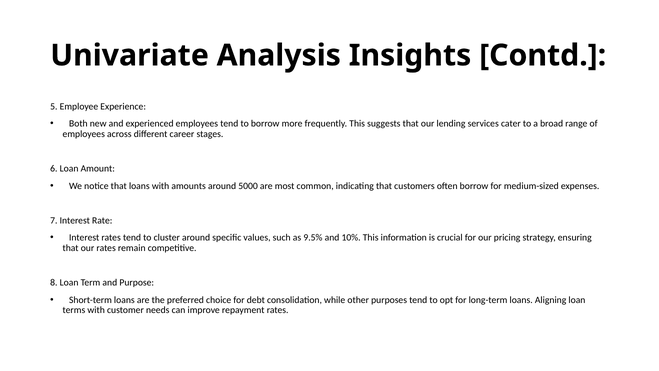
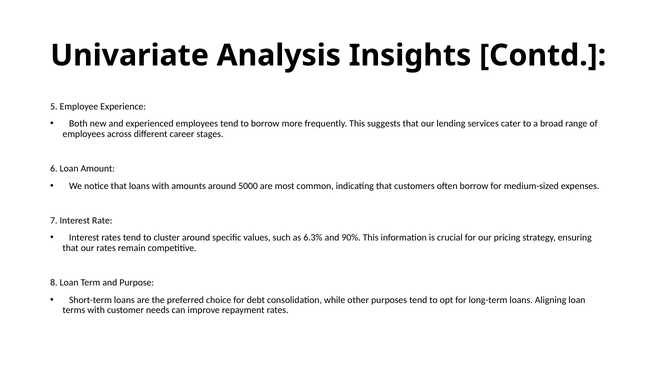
9.5%: 9.5% -> 6.3% (313, 237)
10%: 10% -> 90% (351, 237)
